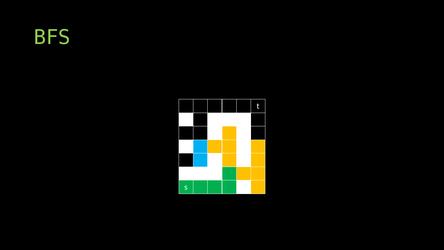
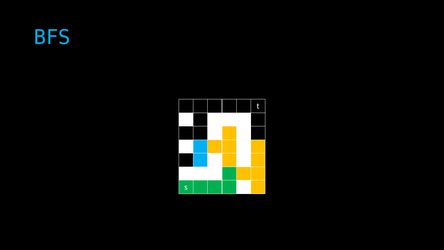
BFS colour: light green -> light blue (52, 37)
